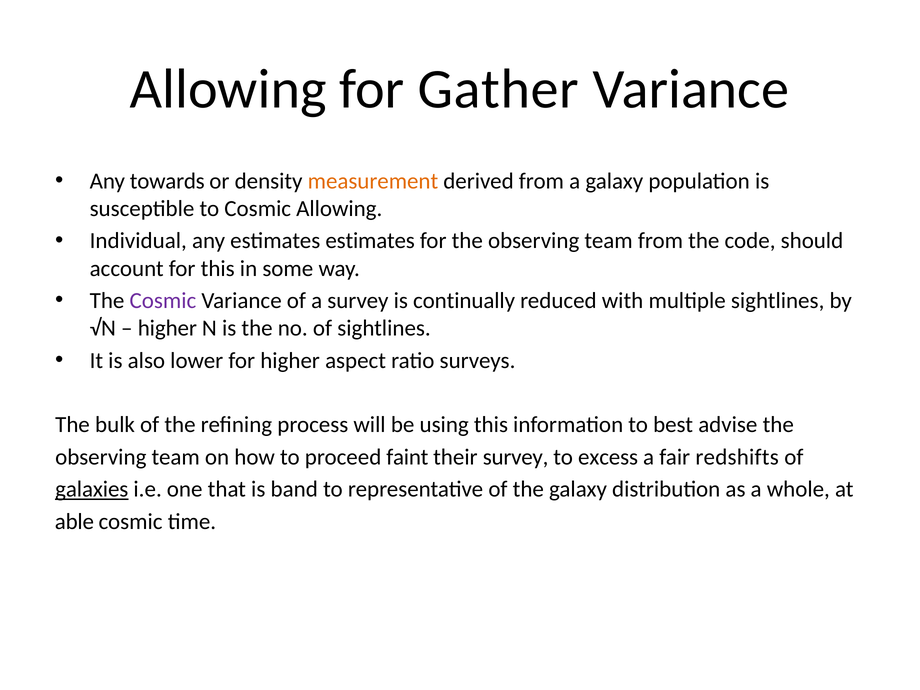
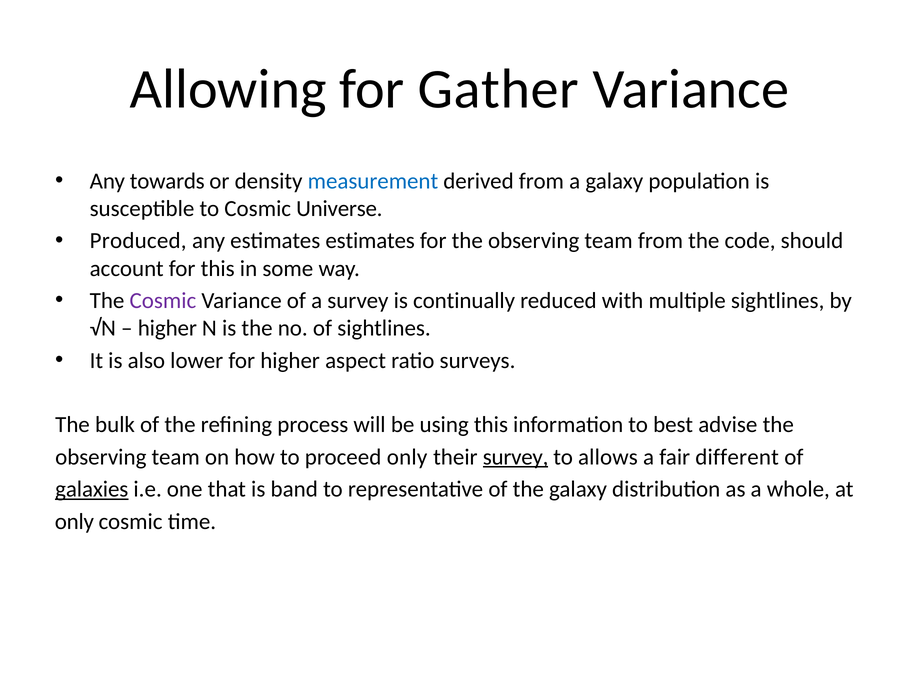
measurement colour: orange -> blue (373, 181)
Cosmic Allowing: Allowing -> Universe (339, 209)
Individual: Individual -> Produced (138, 241)
proceed faint: faint -> only (407, 457)
survey underline: none -> present (516, 457)
excess: excess -> allows (608, 457)
redshifts: redshifts -> different (737, 457)
able: able -> only (74, 521)
